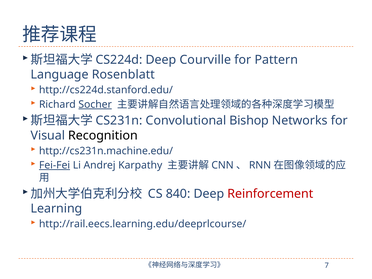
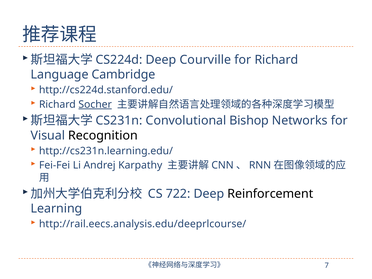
for Pattern: Pattern -> Richard (276, 60)
Rosenblatt: Rosenblatt -> Cambridge (123, 75)
http://cs231n.machine.edu/: http://cs231n.machine.edu/ -> http://cs231n.learning.edu/ (106, 151)
Fei-Fei underline: present -> none (55, 165)
840: 840 -> 722 (178, 194)
Reinforcement colour: red -> black (270, 194)
http://rail.eecs.learning.edu/deeprlcourse/: http://rail.eecs.learning.edu/deeprlcourse/ -> http://rail.eecs.analysis.edu/deeprlcourse/ (143, 224)
